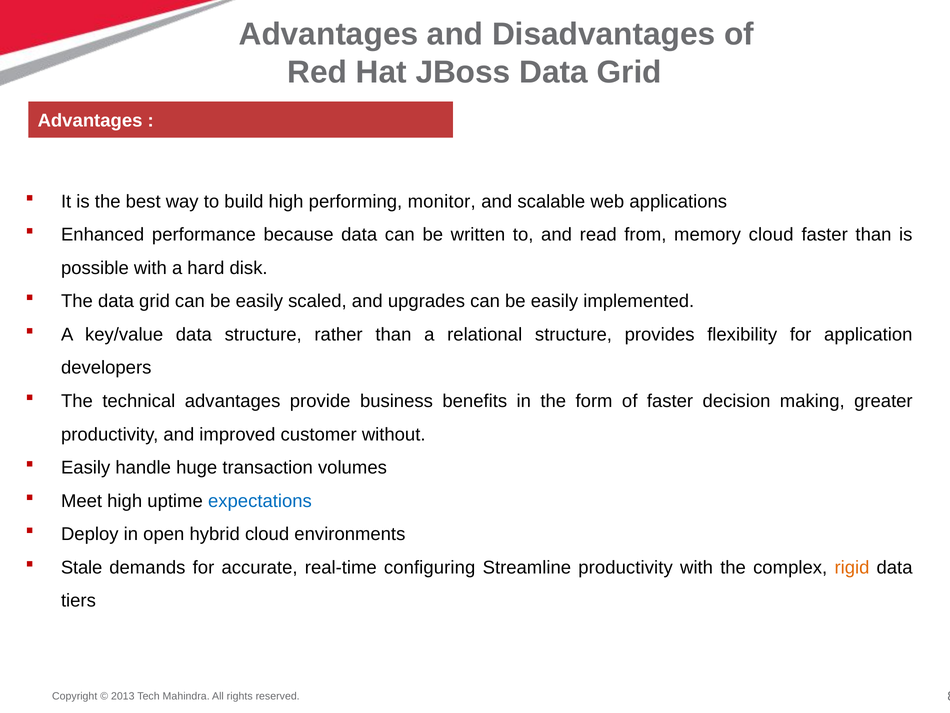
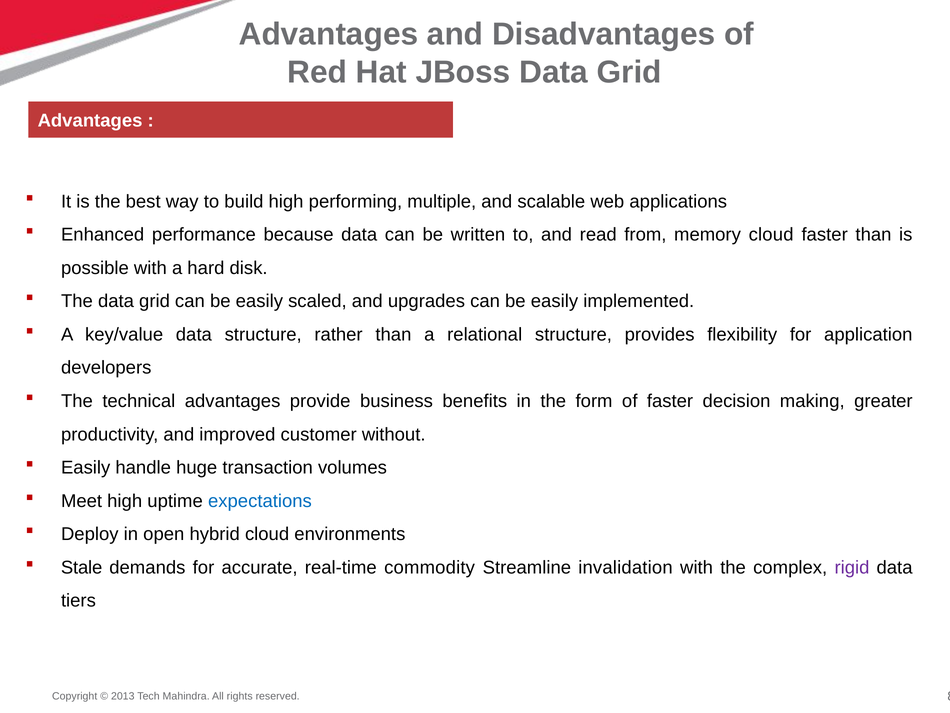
monitor: monitor -> multiple (442, 201)
configuring: configuring -> commodity (430, 567)
Streamline productivity: productivity -> invalidation (625, 567)
rigid colour: orange -> purple (852, 567)
